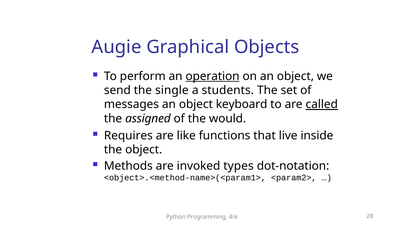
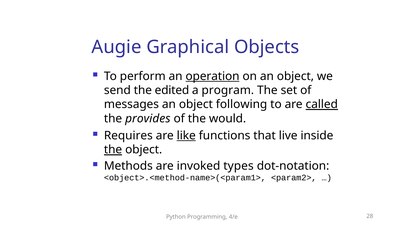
single: single -> edited (172, 90)
students: students -> program (228, 90)
keyboard: keyboard -> following (242, 105)
assigned: assigned -> provides (148, 119)
like underline: none -> present (186, 136)
the underline: none -> present (113, 150)
